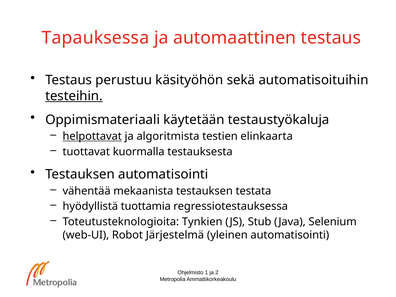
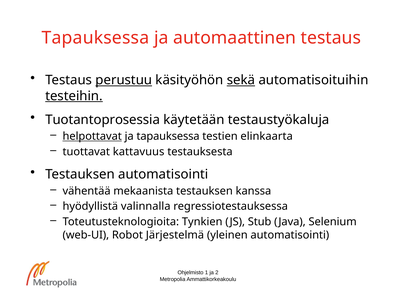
perustuu underline: none -> present (124, 80)
sekä underline: none -> present (241, 80)
Oppimismateriaali: Oppimismateriaali -> Tuotantoprosessia (103, 120)
ja algoritmista: algoritmista -> tapauksessa (168, 136)
kuormalla: kuormalla -> kattavuus (139, 152)
testata: testata -> kanssa (253, 191)
tuottamia: tuottamia -> valinnalla (146, 206)
